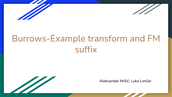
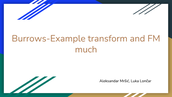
suffix: suffix -> much (86, 49)
